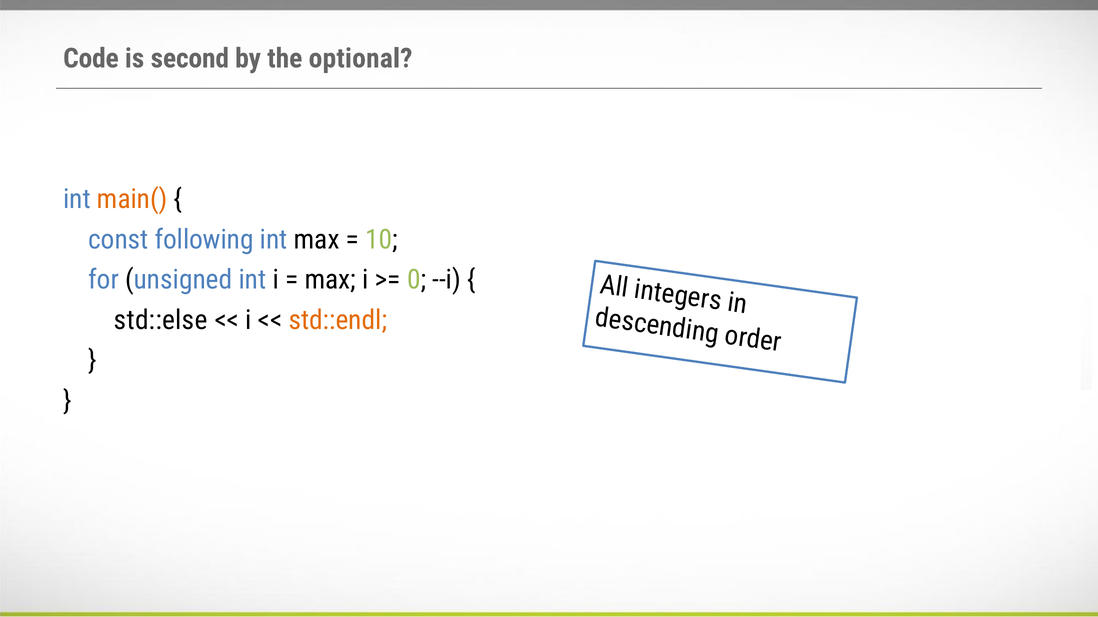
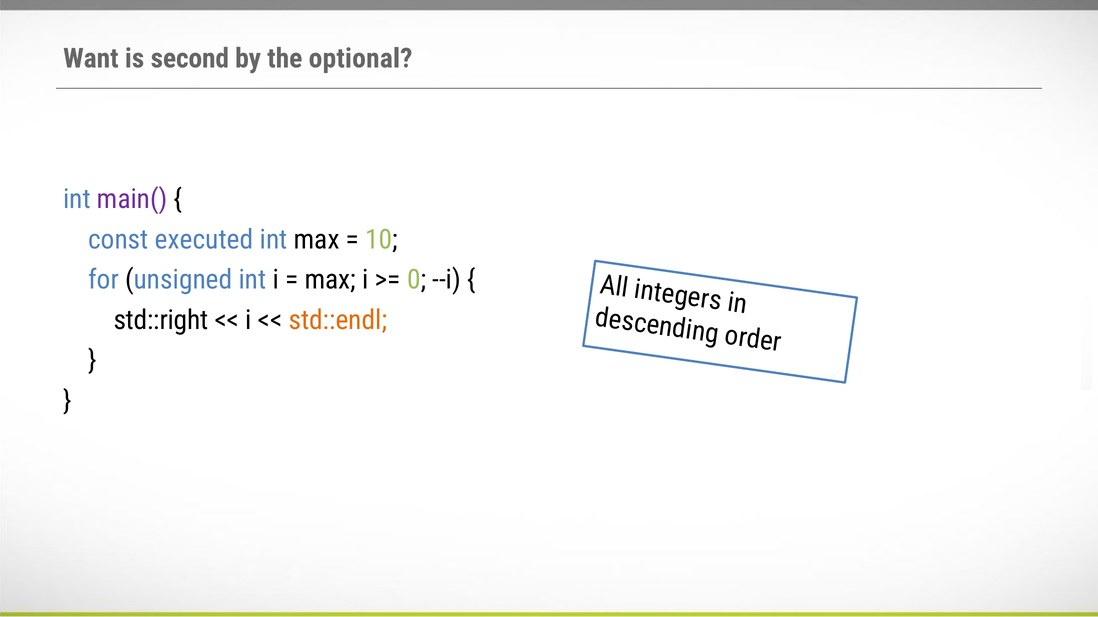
Code: Code -> Want (91, 58)
main( colour: orange -> purple (132, 200)
following: following -> executed (204, 240)
std::else: std::else -> std::right (161, 320)
